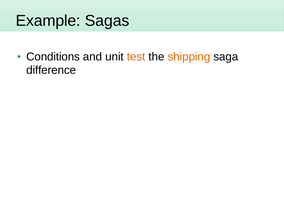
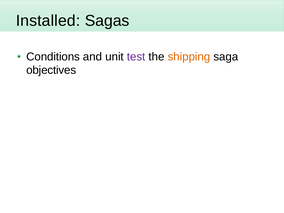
Example: Example -> Installed (48, 21)
test colour: orange -> purple (136, 57)
difference: difference -> objectives (51, 70)
